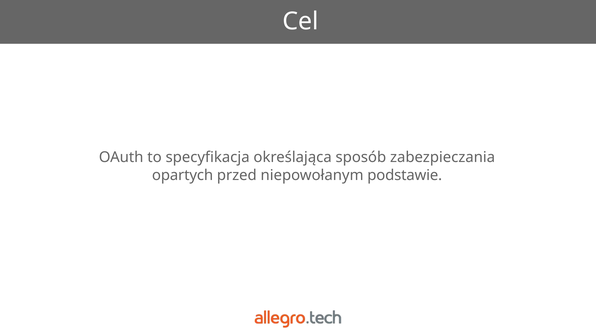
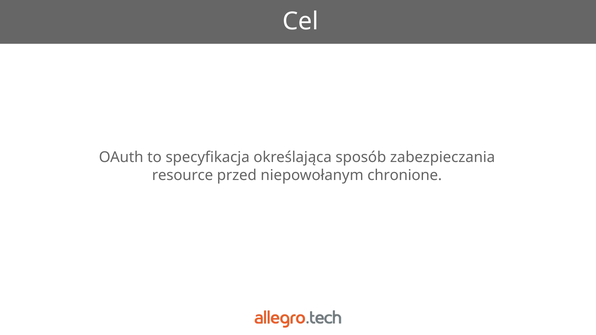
opartych: opartych -> resource (183, 175)
podstawie: podstawie -> chronione (405, 175)
